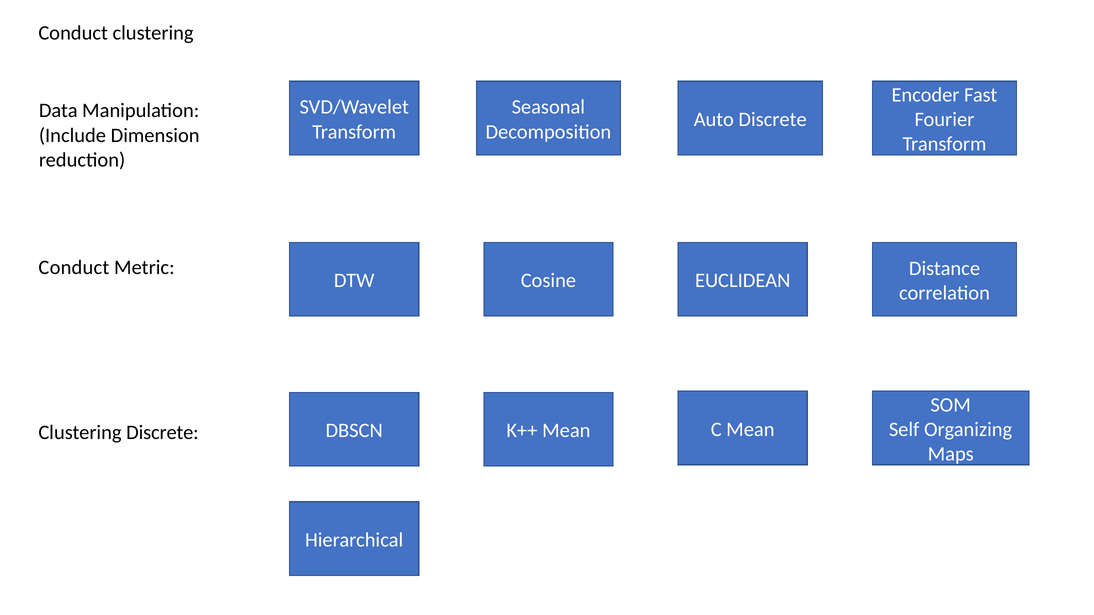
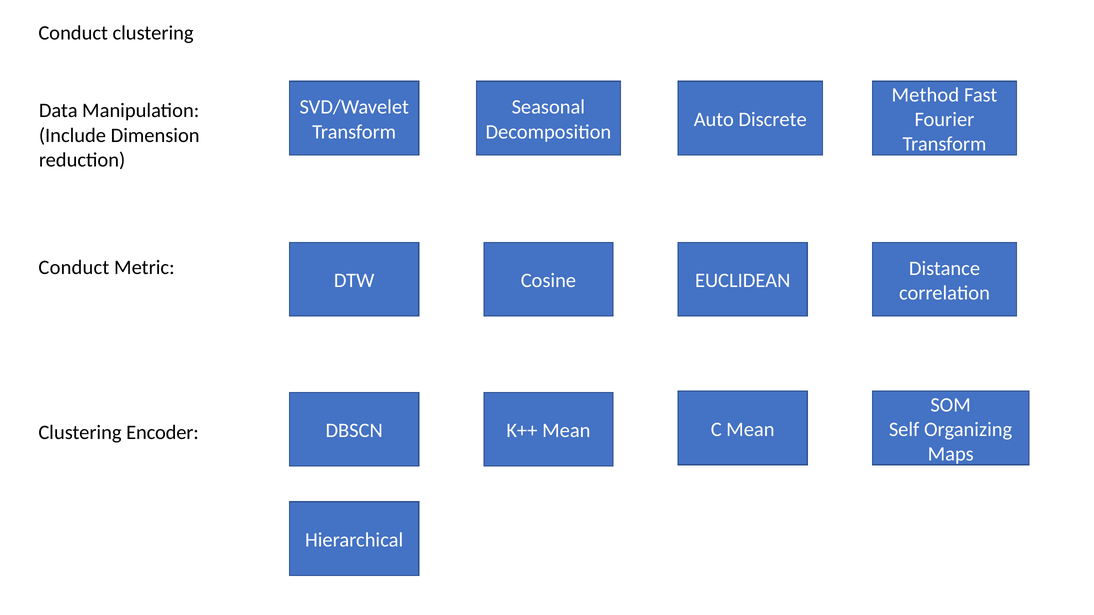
Encoder: Encoder -> Method (925, 95)
Clustering Discrete: Discrete -> Encoder (162, 433)
